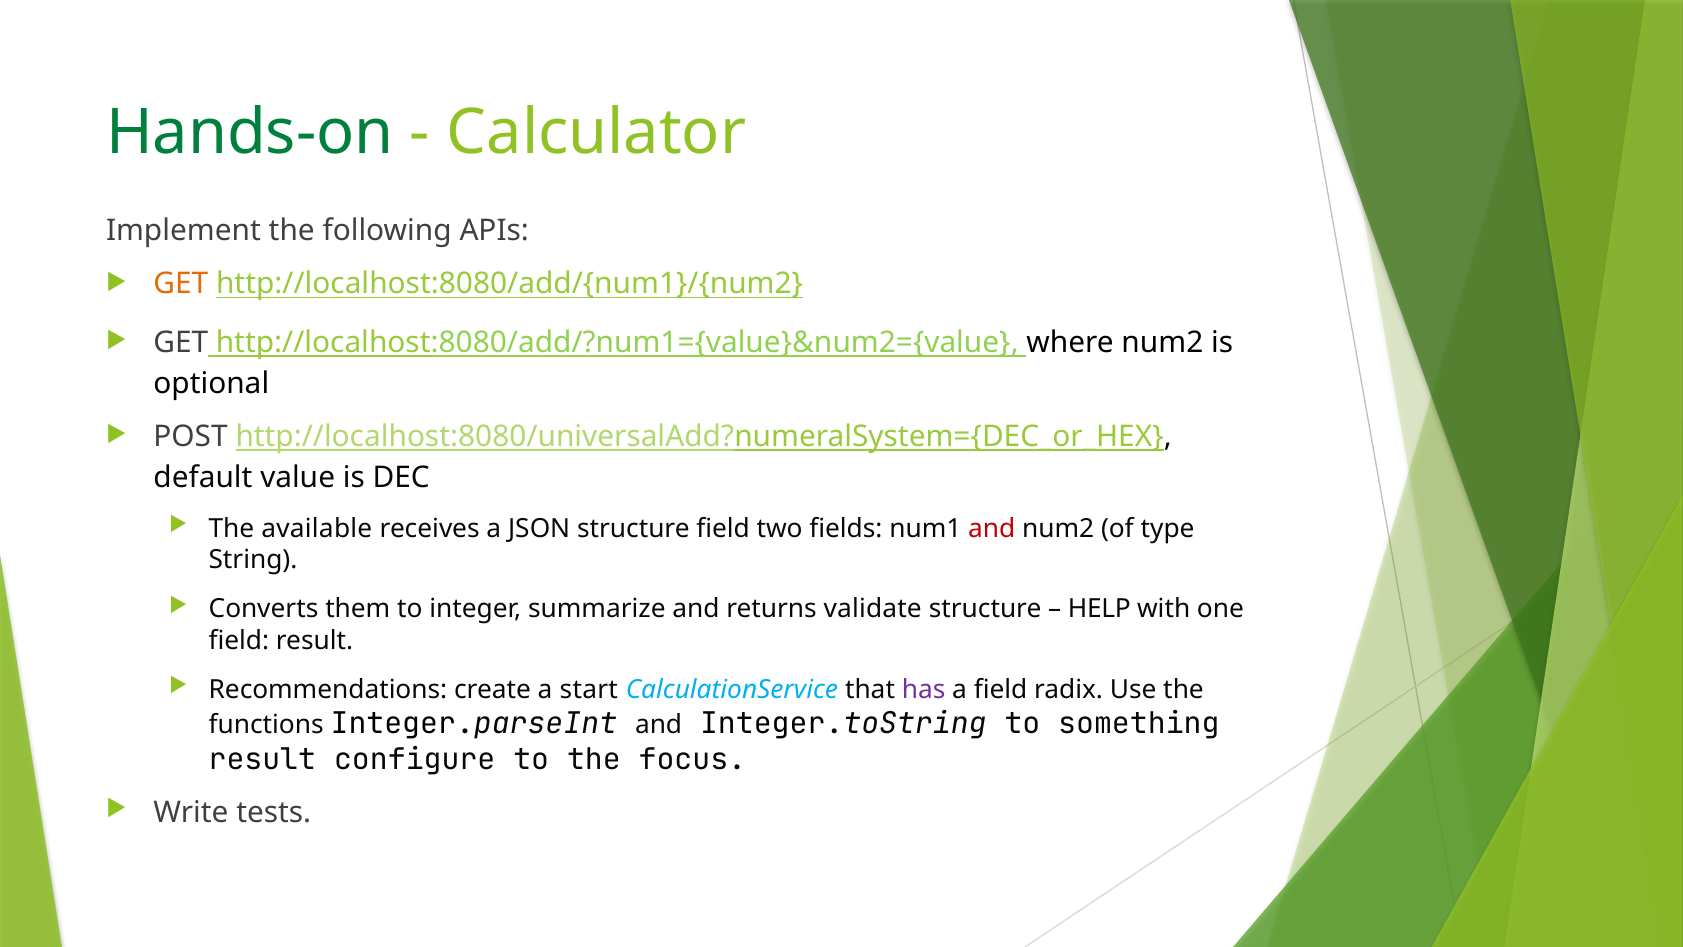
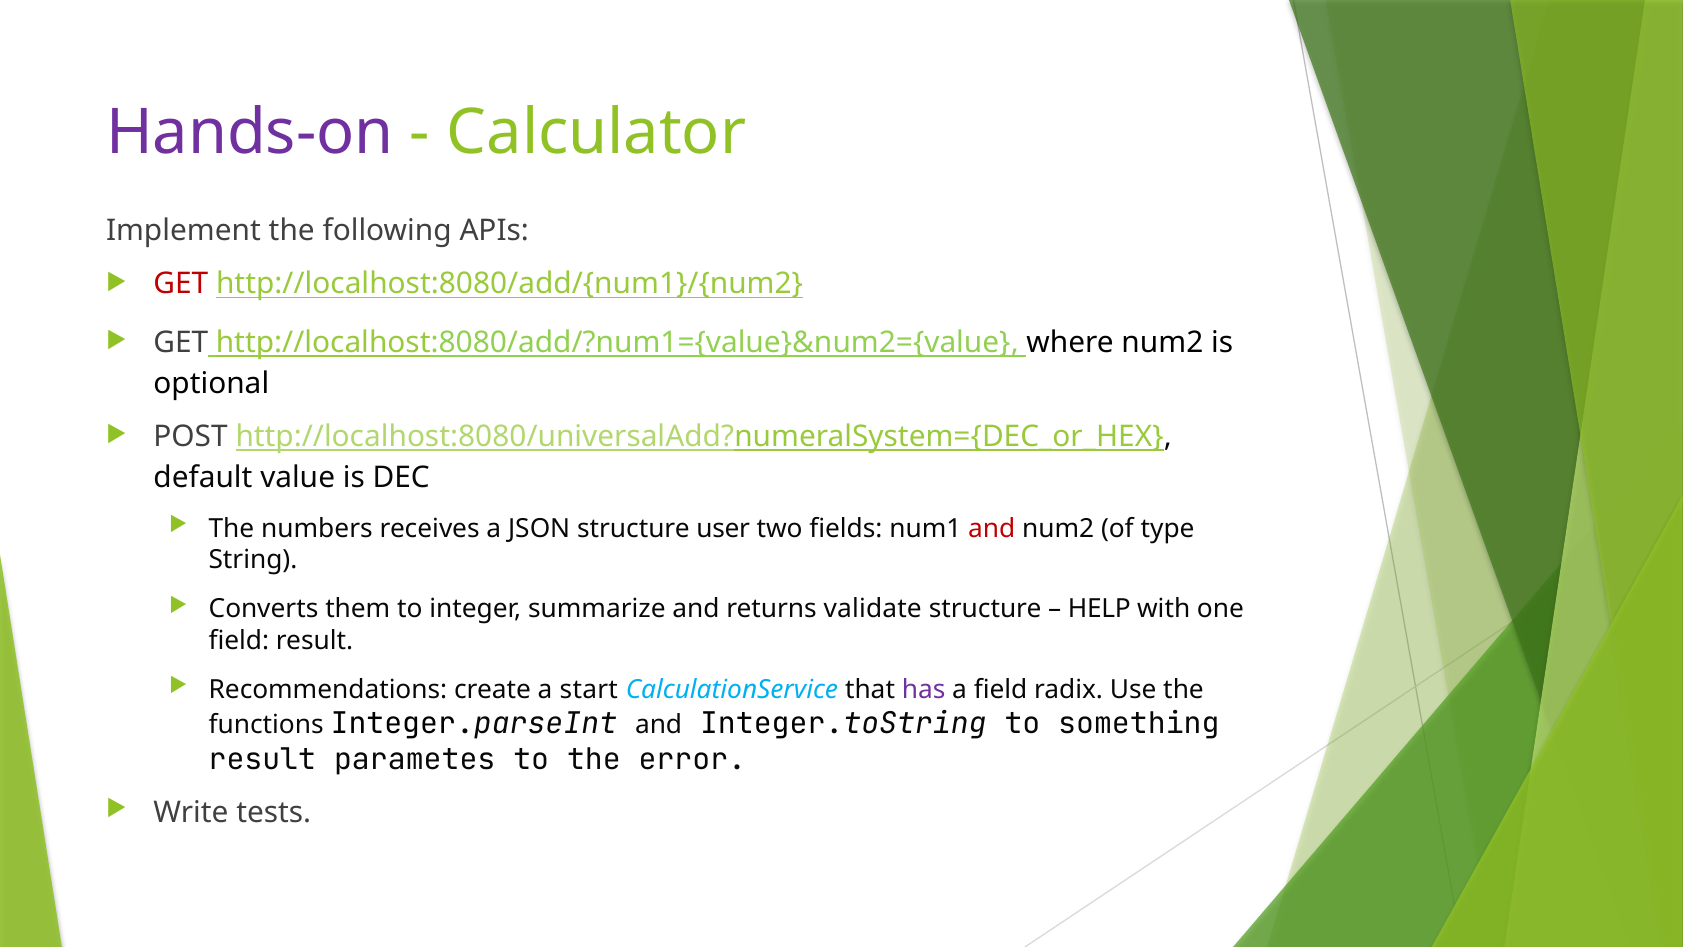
Hands-on colour: green -> purple (250, 133)
GET colour: orange -> red (181, 284)
available: available -> numbers (317, 528)
structure field: field -> user (723, 528)
configure: configure -> parametes (415, 759)
focus: focus -> error (692, 759)
